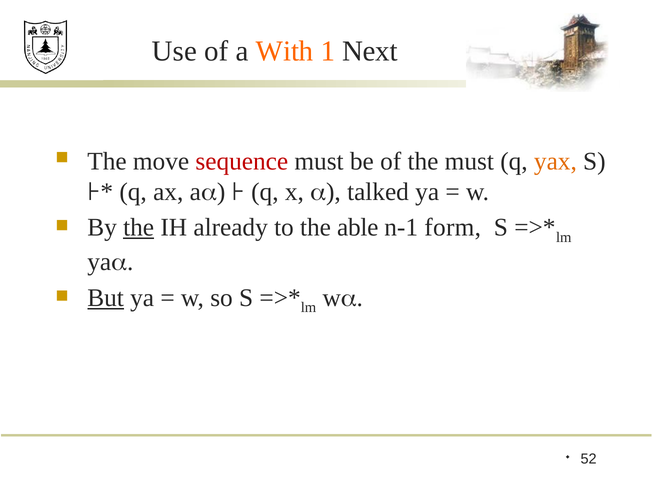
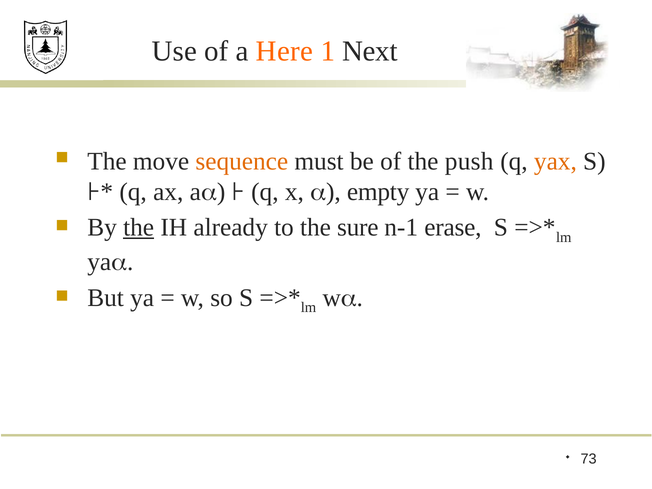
With: With -> Here (284, 51)
sequence colour: red -> orange (242, 162)
the must: must -> push (469, 162)
talked: talked -> empty (378, 192)
able: able -> sure (358, 227)
form: form -> erase (453, 227)
But underline: present -> none (106, 298)
52: 52 -> 73 (589, 459)
